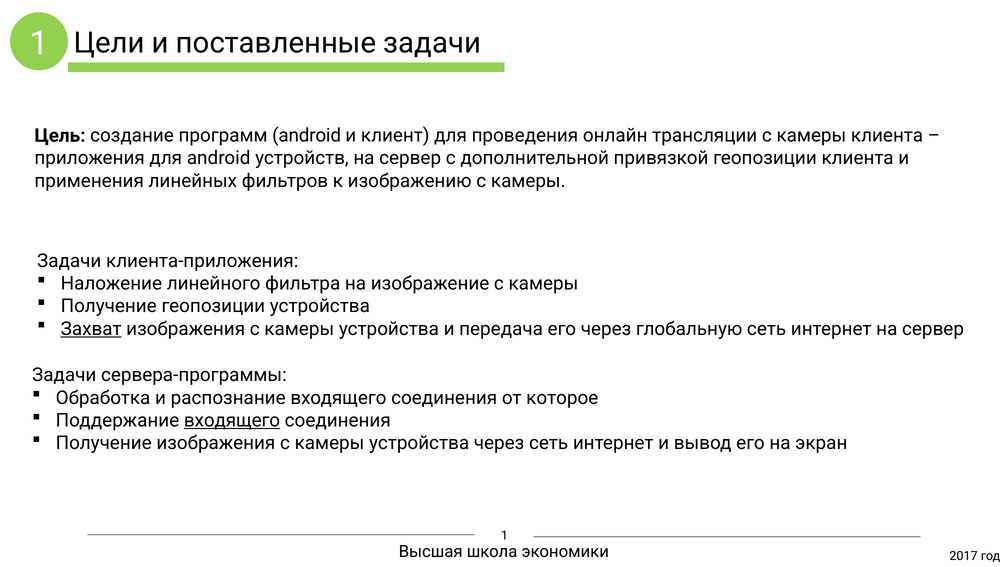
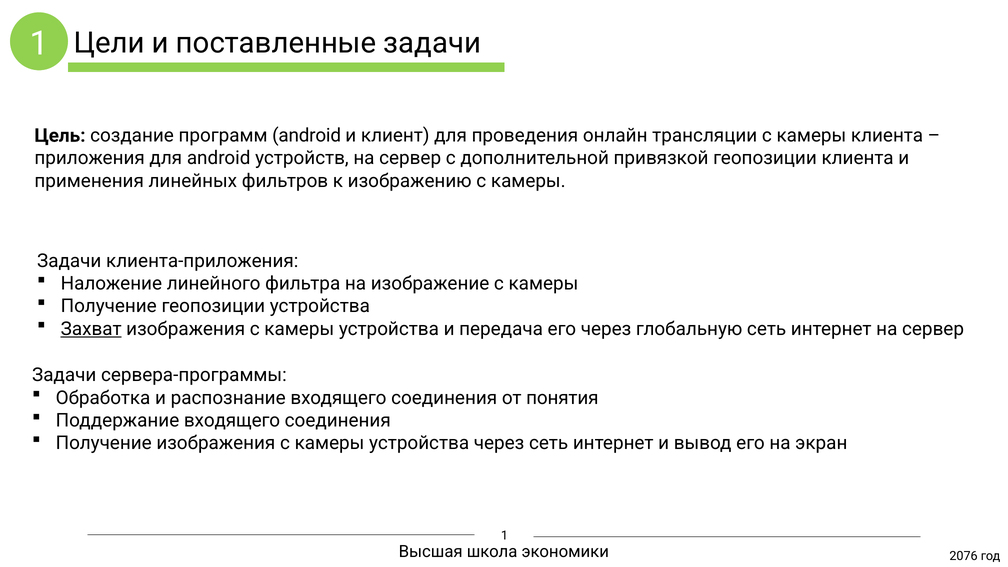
которое: которое -> понятия (562, 398)
входящего underline: present -> none (232, 420)
2017: 2017 -> 2076 (964, 556)
